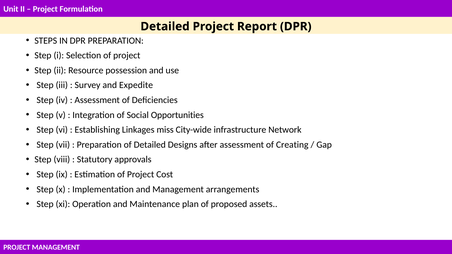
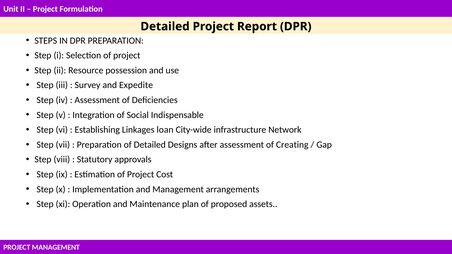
Opportunities: Opportunities -> Indispensable (177, 115)
miss: miss -> loan (165, 130)
